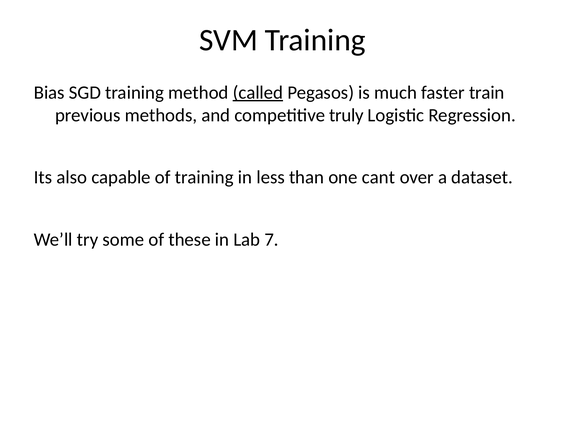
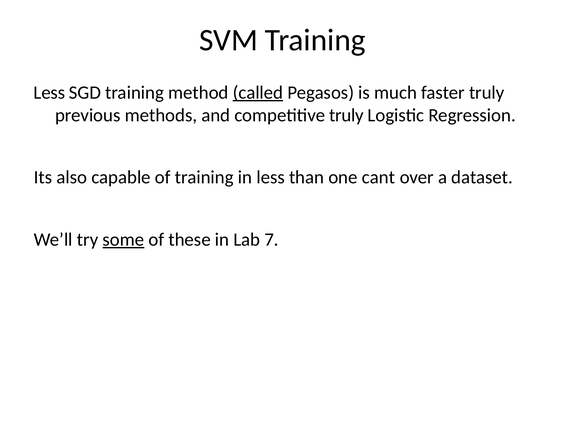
Bias: Bias -> Less (49, 93)
faster train: train -> truly (487, 93)
some underline: none -> present (123, 239)
